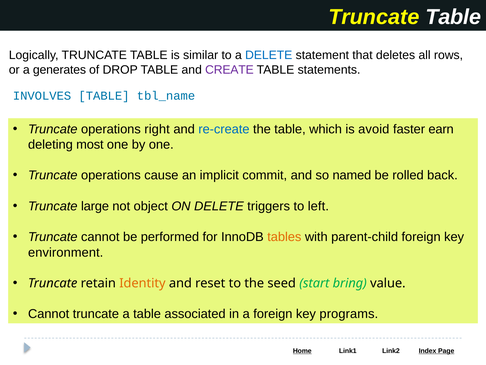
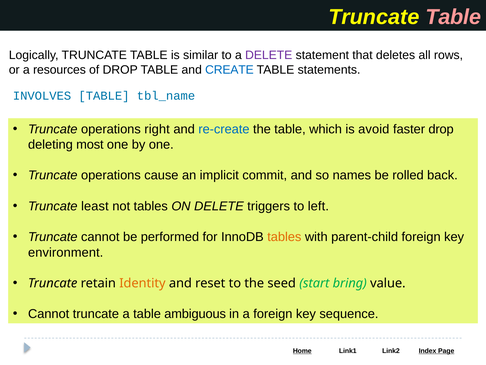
Table colour: white -> pink (453, 17)
DELETE colour: blue -> purple (269, 55)
generates: generates -> resources (59, 70)
CREATE colour: purple -> blue (229, 70)
faster earn: earn -> drop (441, 129)
named: named -> names (352, 175)
large: large -> least (95, 206)
not object: object -> tables (151, 206)
associated: associated -> ambiguous (195, 314)
programs: programs -> sequence (349, 314)
